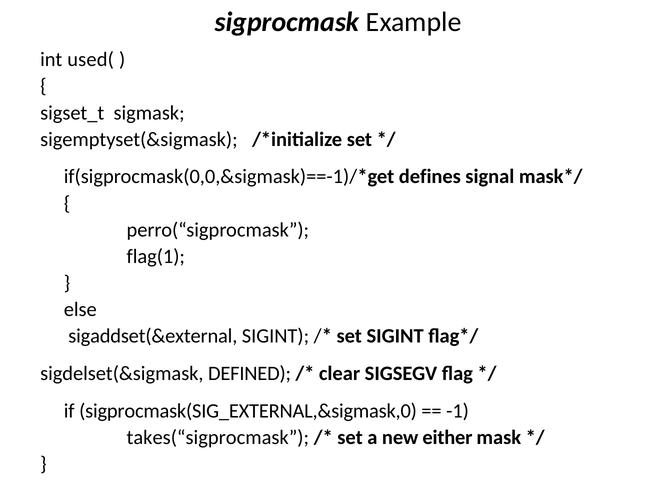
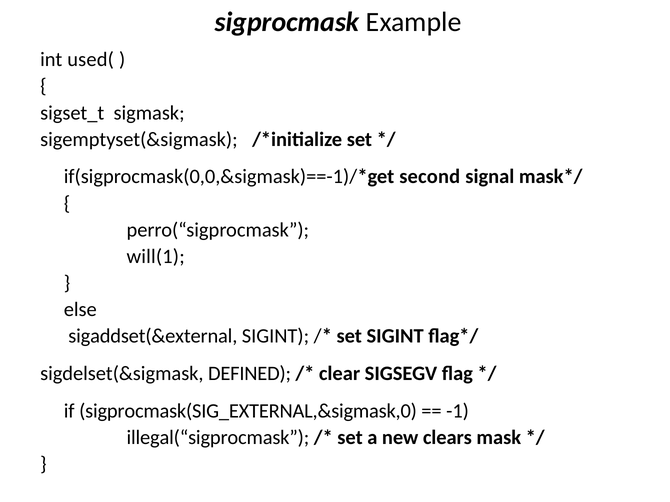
defines: defines -> second (430, 177)
flag(1: flag(1 -> will(1 (156, 257)
takes(“sigprocmask: takes(“sigprocmask -> illegal(“sigprocmask (218, 438)
either: either -> clears (447, 438)
